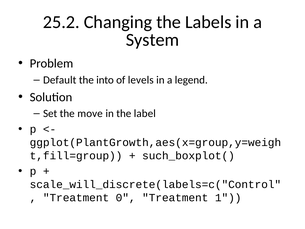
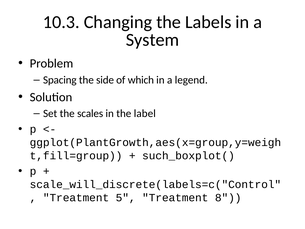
25.2: 25.2 -> 10.3 (61, 22)
Default: Default -> Spacing (60, 80)
into: into -> side (105, 80)
levels: levels -> which (141, 80)
move: move -> scales (90, 113)
0: 0 -> 5 (126, 197)
1: 1 -> 8 (228, 197)
